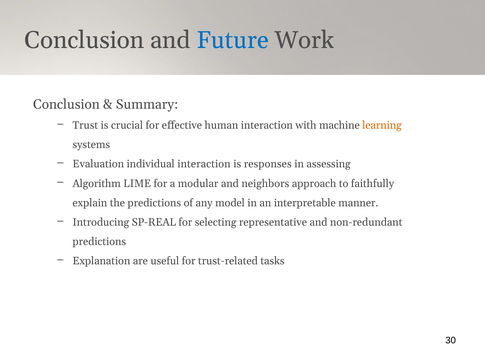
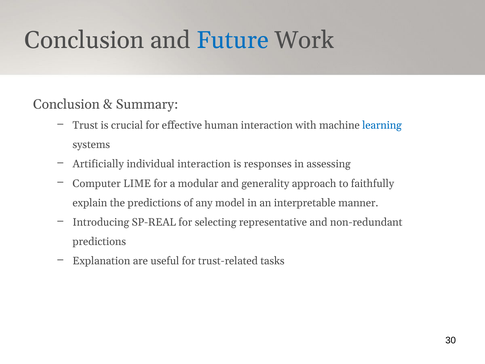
learning colour: orange -> blue (382, 125)
Evaluation: Evaluation -> Artificially (98, 164)
Algorithm: Algorithm -> Computer (97, 183)
neighbors: neighbors -> generality (265, 183)
